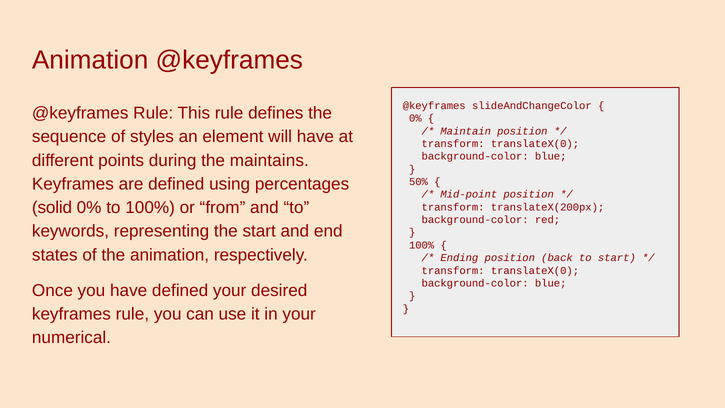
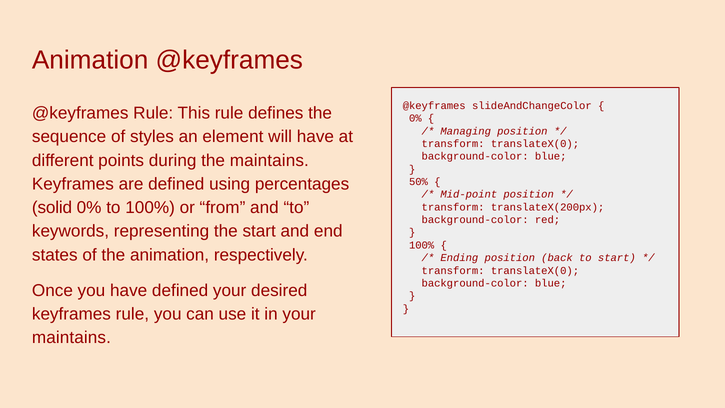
Maintain: Maintain -> Managing (466, 131)
numerical: numerical -> maintains (71, 338)
